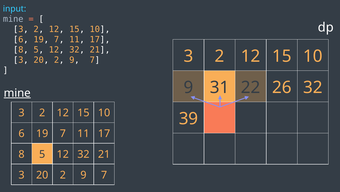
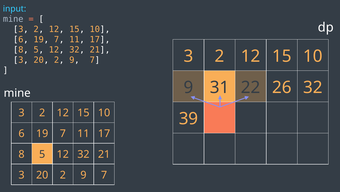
mine underline: present -> none (17, 93)
